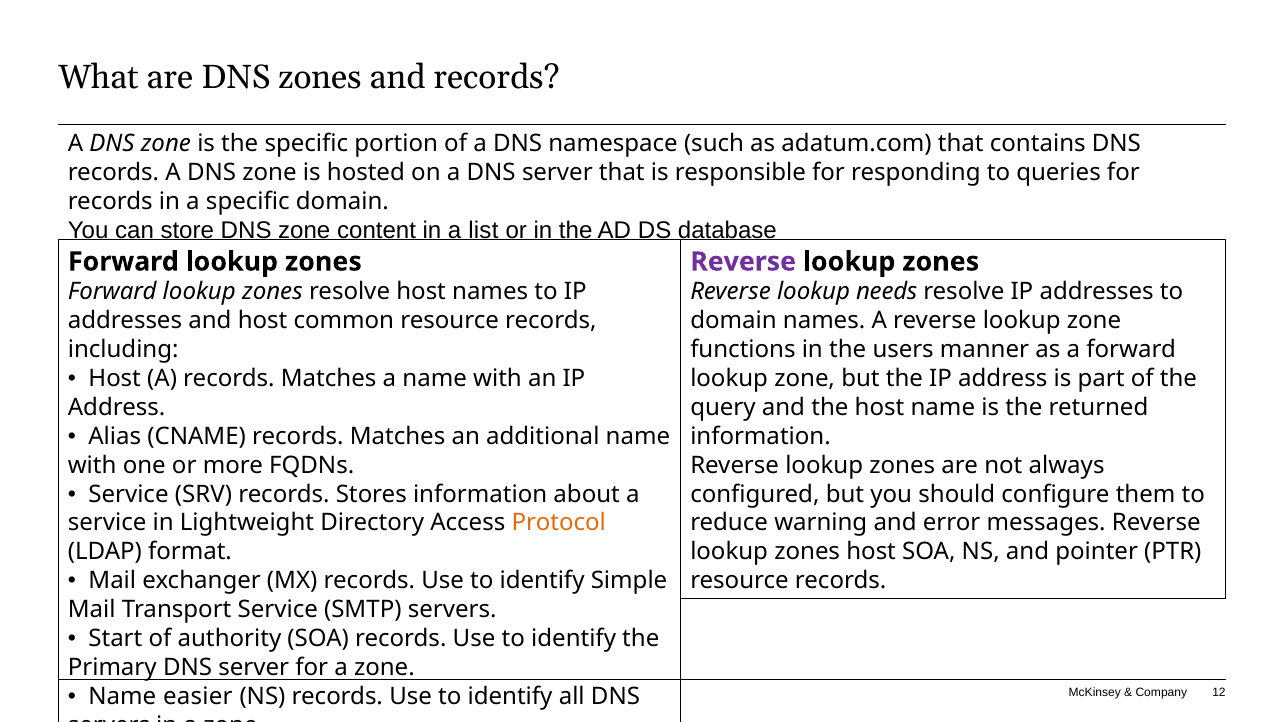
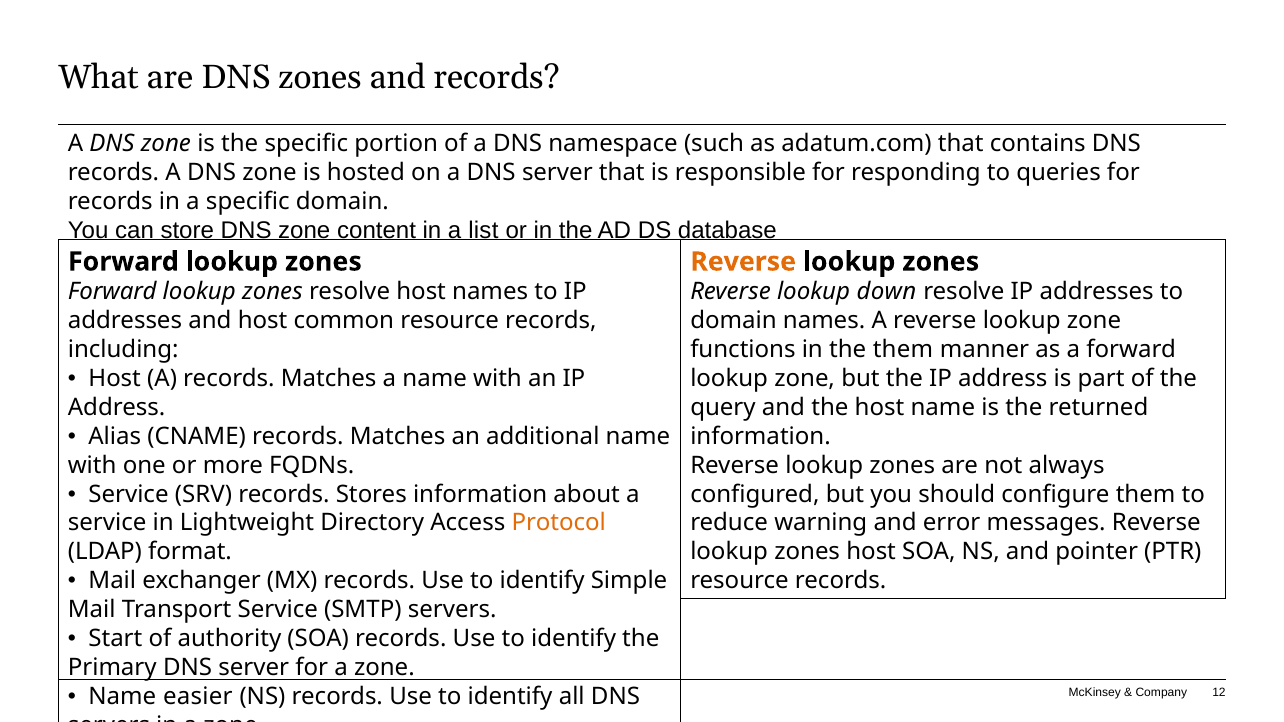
Reverse colour: purple -> orange (743, 262)
needs: needs -> down (886, 292)
the users: users -> them (903, 350)
